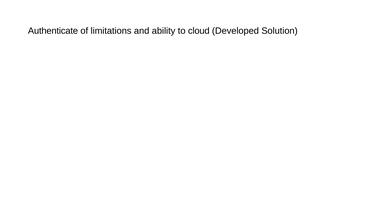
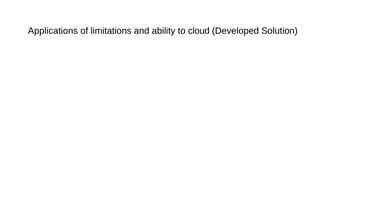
Authenticate: Authenticate -> Applications (53, 31)
